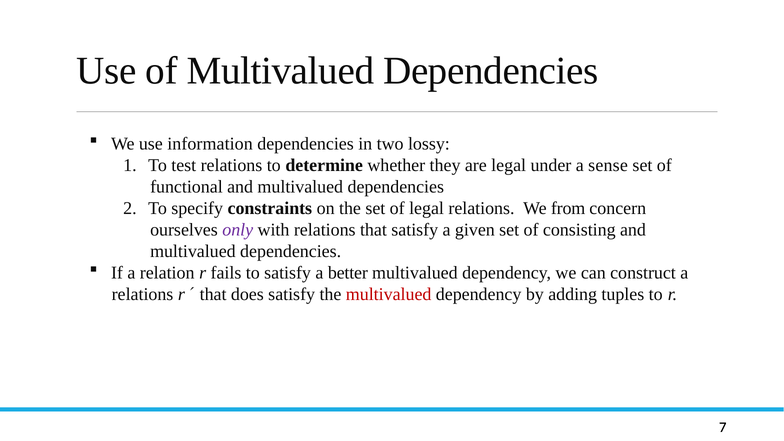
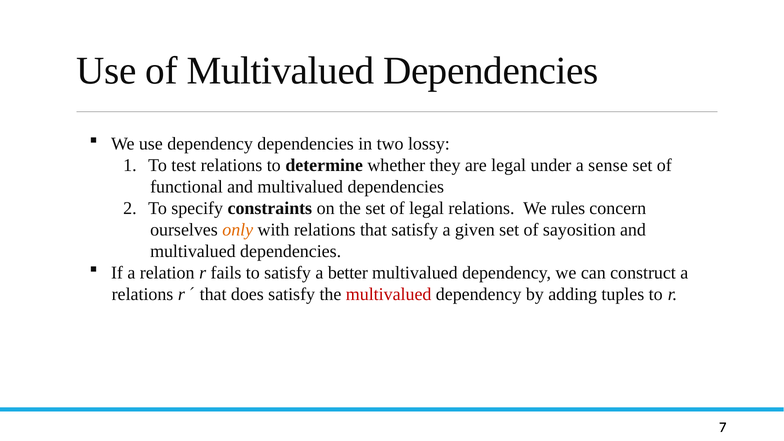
use information: information -> dependency (210, 144)
from: from -> rules (568, 208)
only colour: purple -> orange (238, 230)
consisting: consisting -> sayosition (579, 230)
